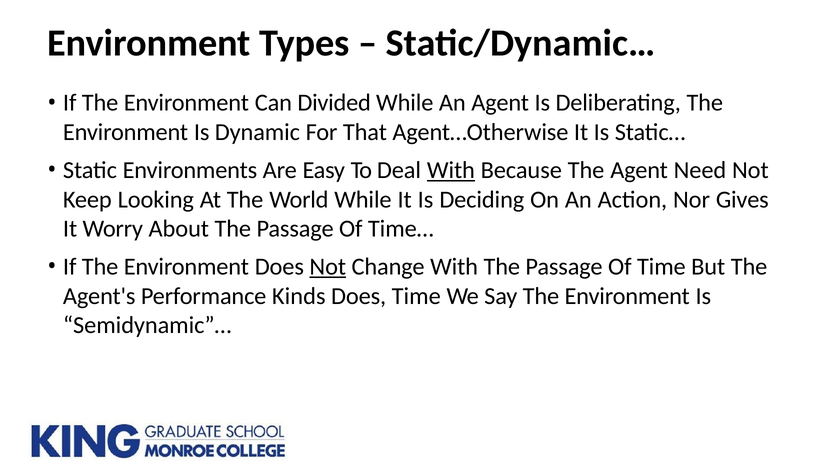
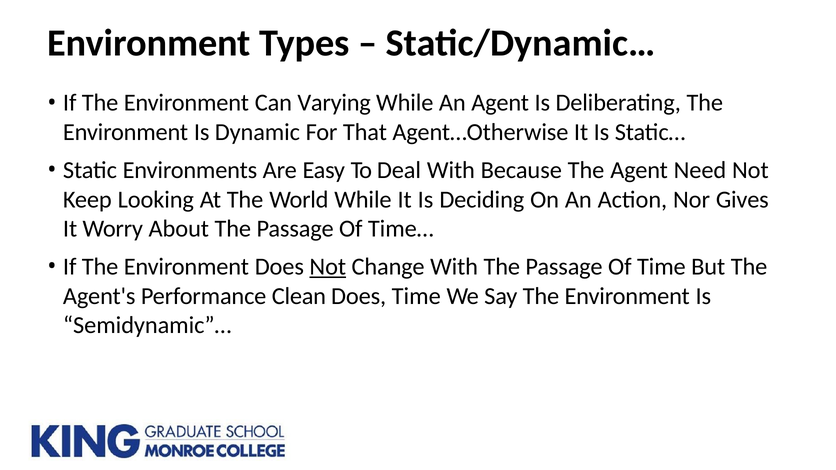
Divided: Divided -> Varying (334, 103)
With underline: present -> none (451, 170)
Kinds: Kinds -> Clean (299, 296)
